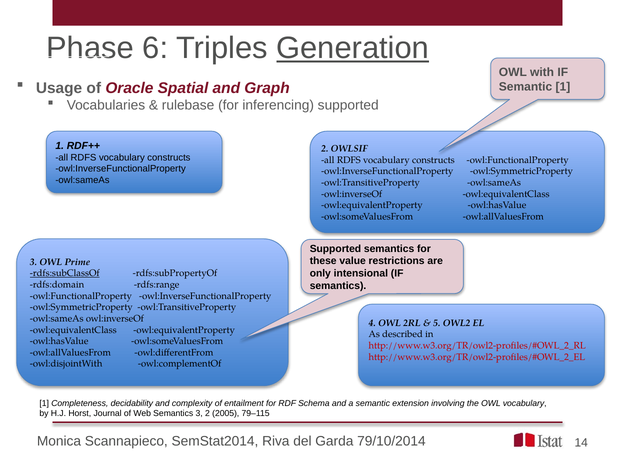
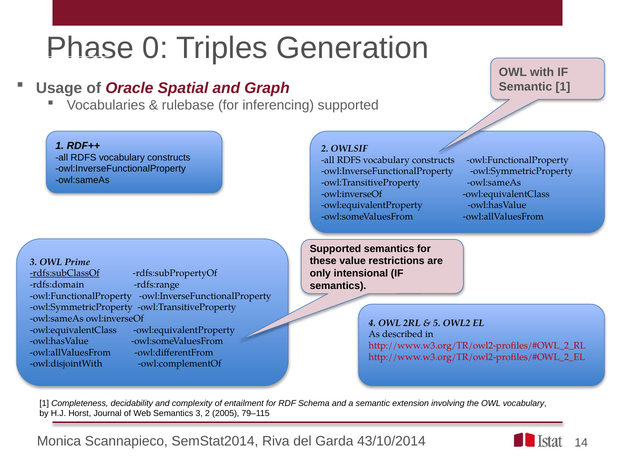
6: 6 -> 0 (155, 48)
Generation underline: present -> none (353, 48)
79/10/2014: 79/10/2014 -> 43/10/2014 (391, 442)
